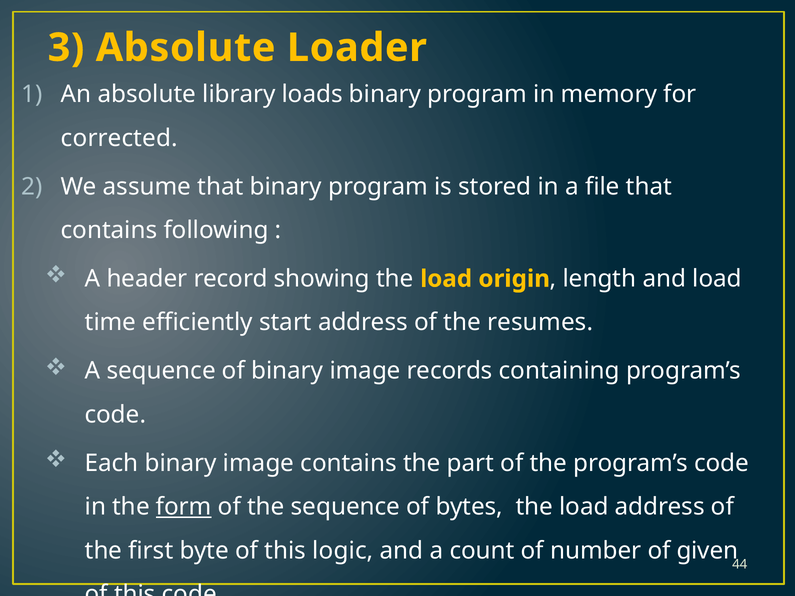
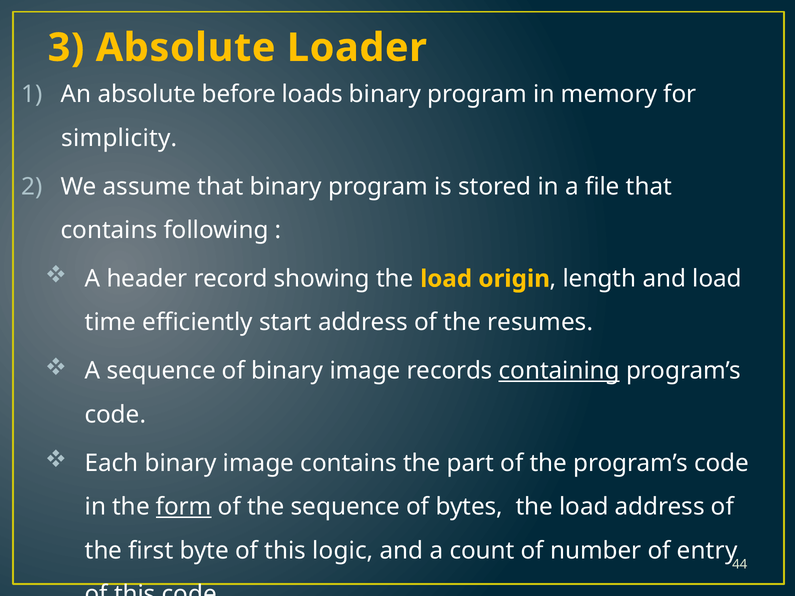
library: library -> before (239, 94)
corrected: corrected -> simplicity (119, 138)
containing underline: none -> present (559, 371)
given: given -> entry (707, 551)
